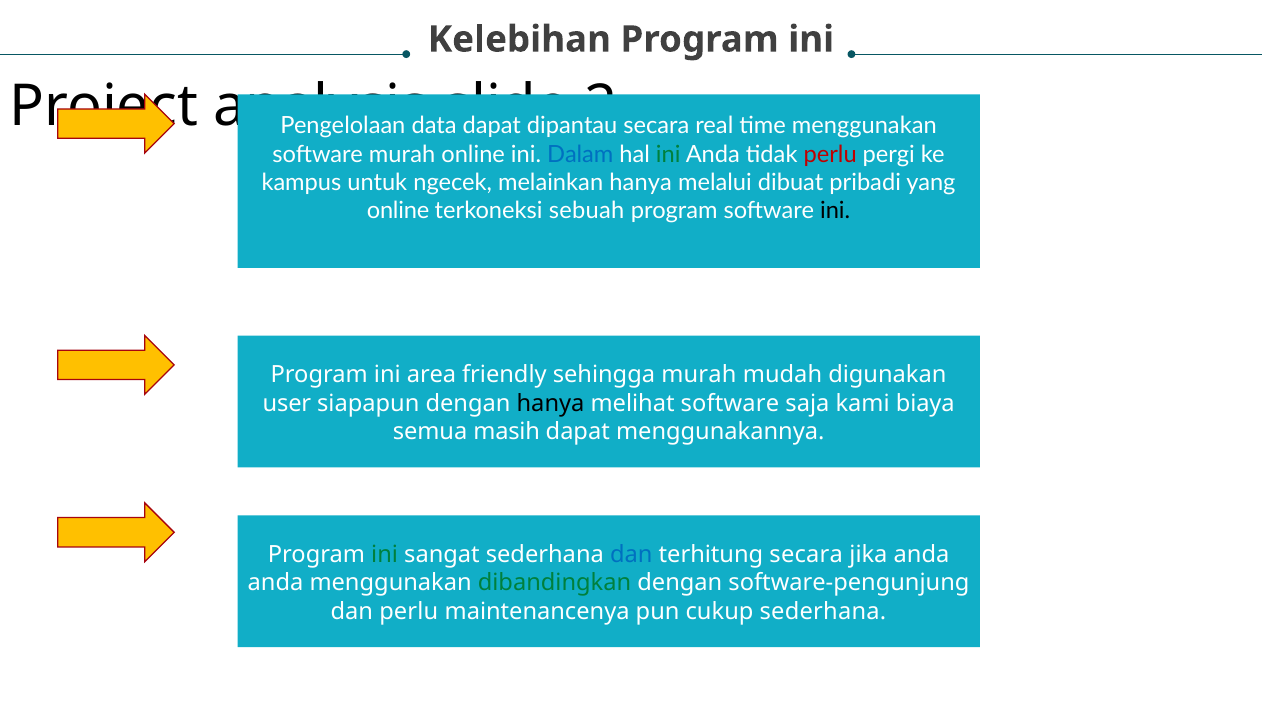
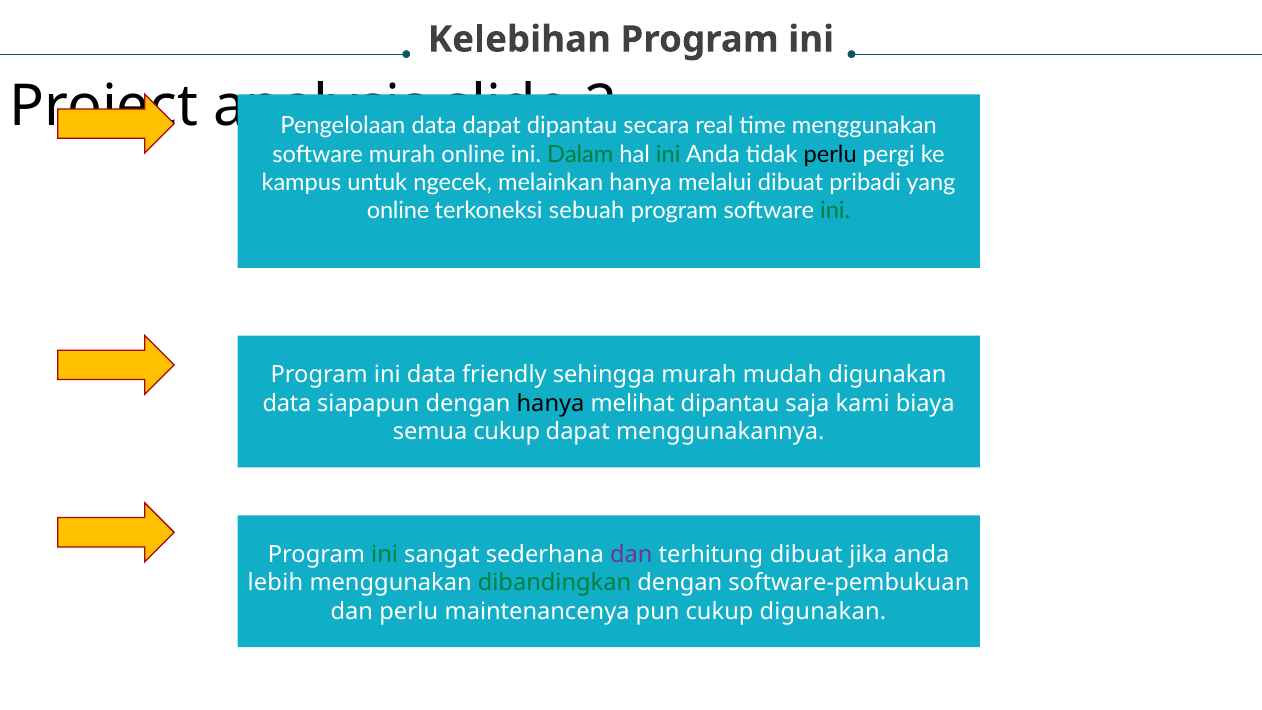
Dalam colour: blue -> green (580, 154)
perlu colour: red -> black (830, 154)
ini colour: black -> green (835, 211)
ini area: area -> data (432, 375)
user: user -> data (287, 403)
melihat software: software -> dipantau (730, 403)
semua masih: masih -> cukup (507, 432)
dan colour: blue -> purple (631, 554)
terhitung secara: secara -> dibuat (806, 554)
anda: anda -> lebih (275, 583)
software-pengunjung: software-pengunjung -> software-pembukuan (849, 583)
cukup sederhana: sederhana -> digunakan (823, 611)
